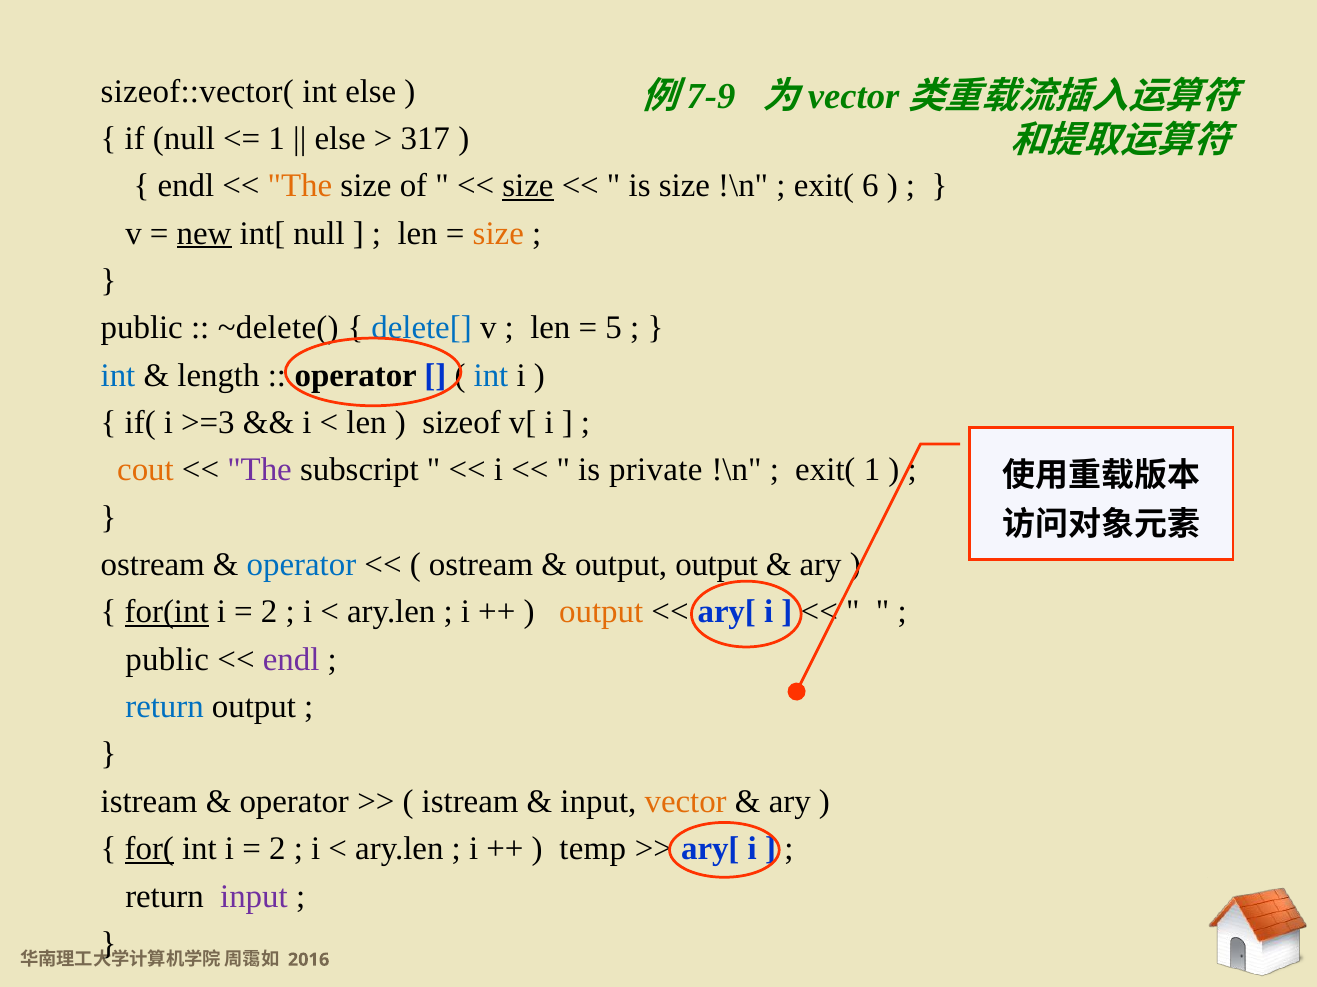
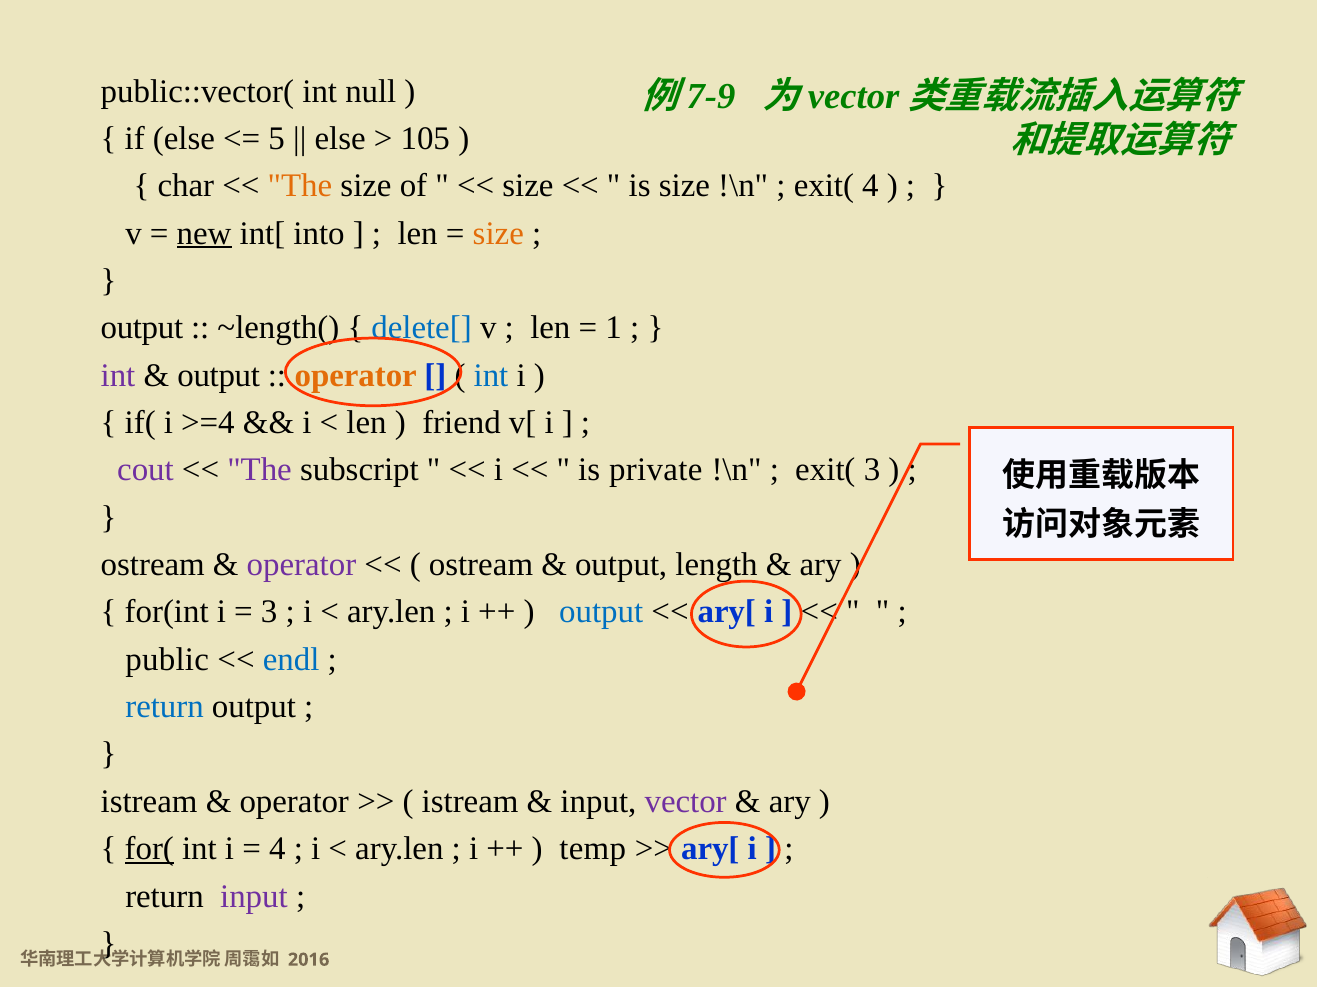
sizeof::vector(: sizeof::vector( -> public::vector( (197, 91)
int else: else -> null (371, 91)
if null: null -> else (184, 139)
1: 1 -> 5 (277, 139)
317: 317 -> 105 (425, 139)
endl: endl -> char (186, 186)
size underline: present -> none (528, 186)
exit( 6: 6 -> 4 (870, 186)
int[ null: null -> into (319, 233)
public: public -> output (142, 328)
~delete(: ~delete( -> ~length( (278, 328)
5: 5 -> 1 (614, 328)
int colour: blue -> purple (118, 376)
length: length -> output (219, 376)
operator colour: black -> orange (356, 376)
>=3: >=3 -> >=4 (208, 423)
sizeof: sizeof -> friend (461, 423)
cout colour: orange -> purple (145, 470)
exit( 1: 1 -> 3 (872, 470)
operator colour: blue -> purple (301, 565)
output output: output -> length (717, 565)
for(int underline: present -> none (167, 613)
2: 2 -> 3 (269, 613)
output colour: orange -> blue (601, 613)
endl colour: purple -> blue (291, 660)
vector colour: orange -> purple (686, 802)
2: 2 -> 4 (277, 849)
